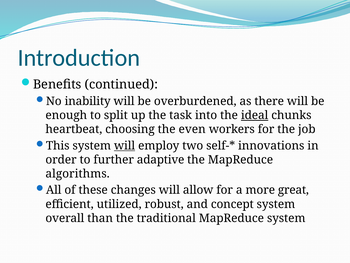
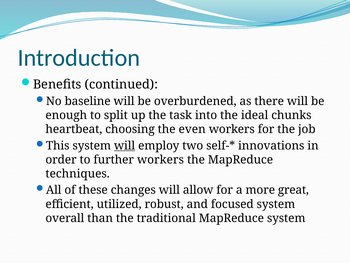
inability: inability -> baseline (88, 101)
ideal underline: present -> none (255, 115)
further adaptive: adaptive -> workers (160, 159)
algorithms: algorithms -> techniques (78, 173)
concept: concept -> focused (232, 204)
